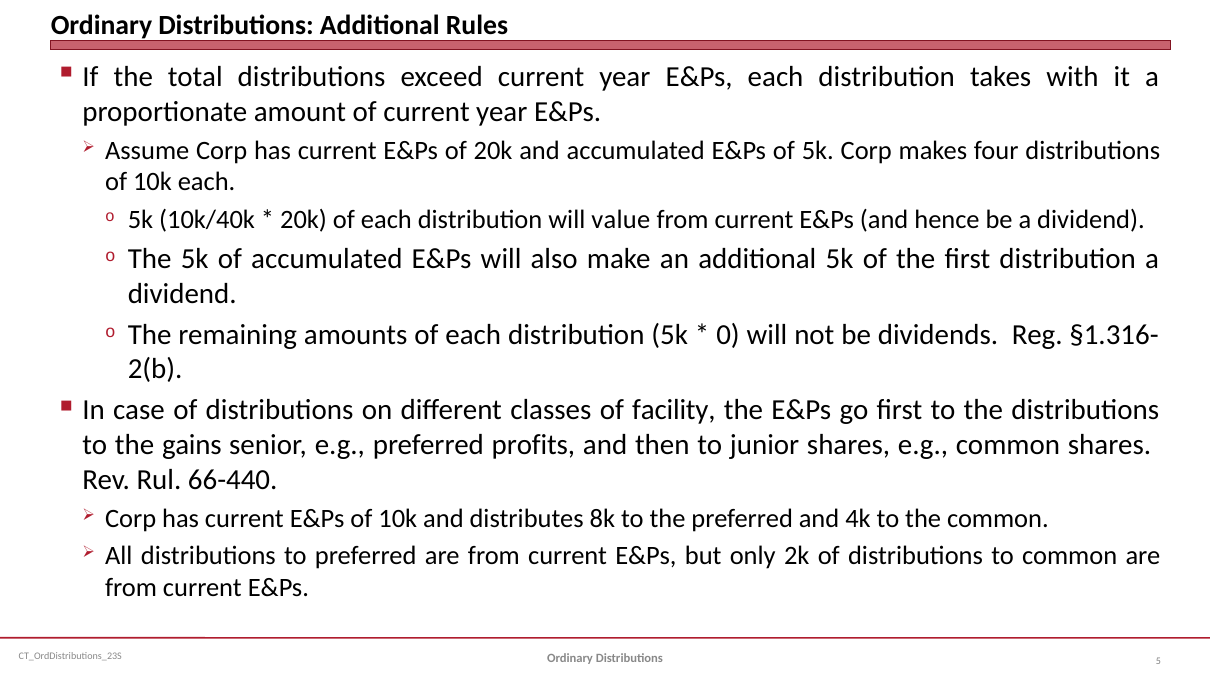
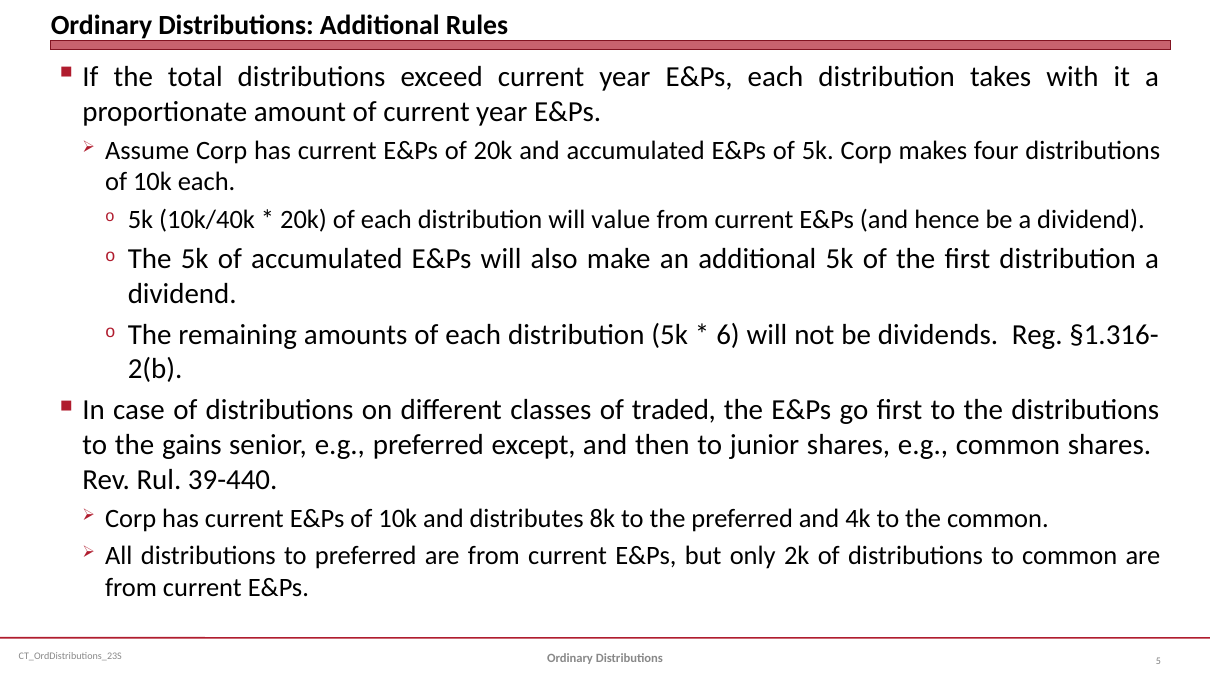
0: 0 -> 6 (728, 334)
facility: facility -> traded (674, 410)
profits: profits -> except (533, 445)
66-440: 66-440 -> 39-440 (233, 479)
